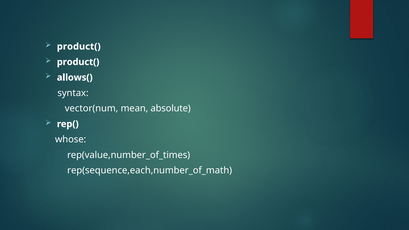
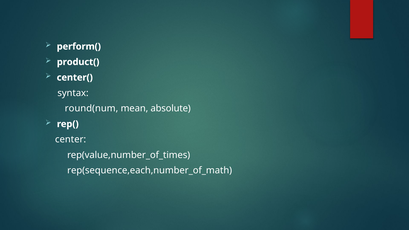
product(: product( -> perform( (79, 46)
allows(: allows( -> center( (75, 78)
vector(num: vector(num -> round(num (91, 109)
whose: whose -> center (71, 140)
